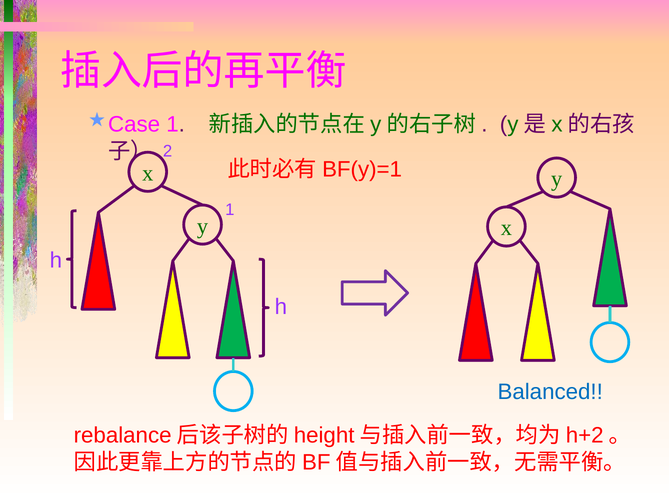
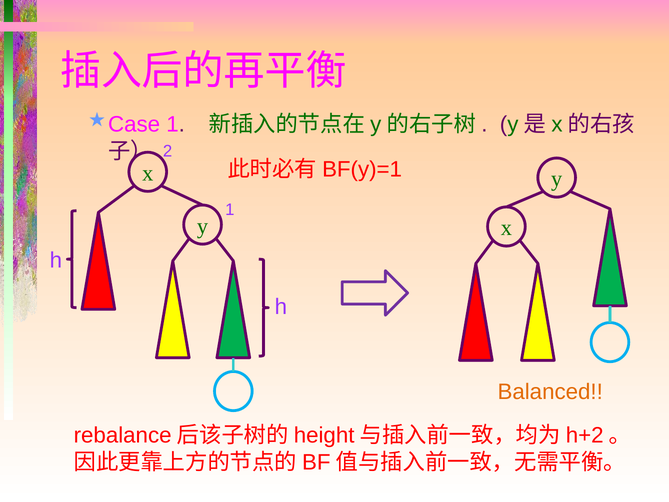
Balanced colour: blue -> orange (550, 391)
